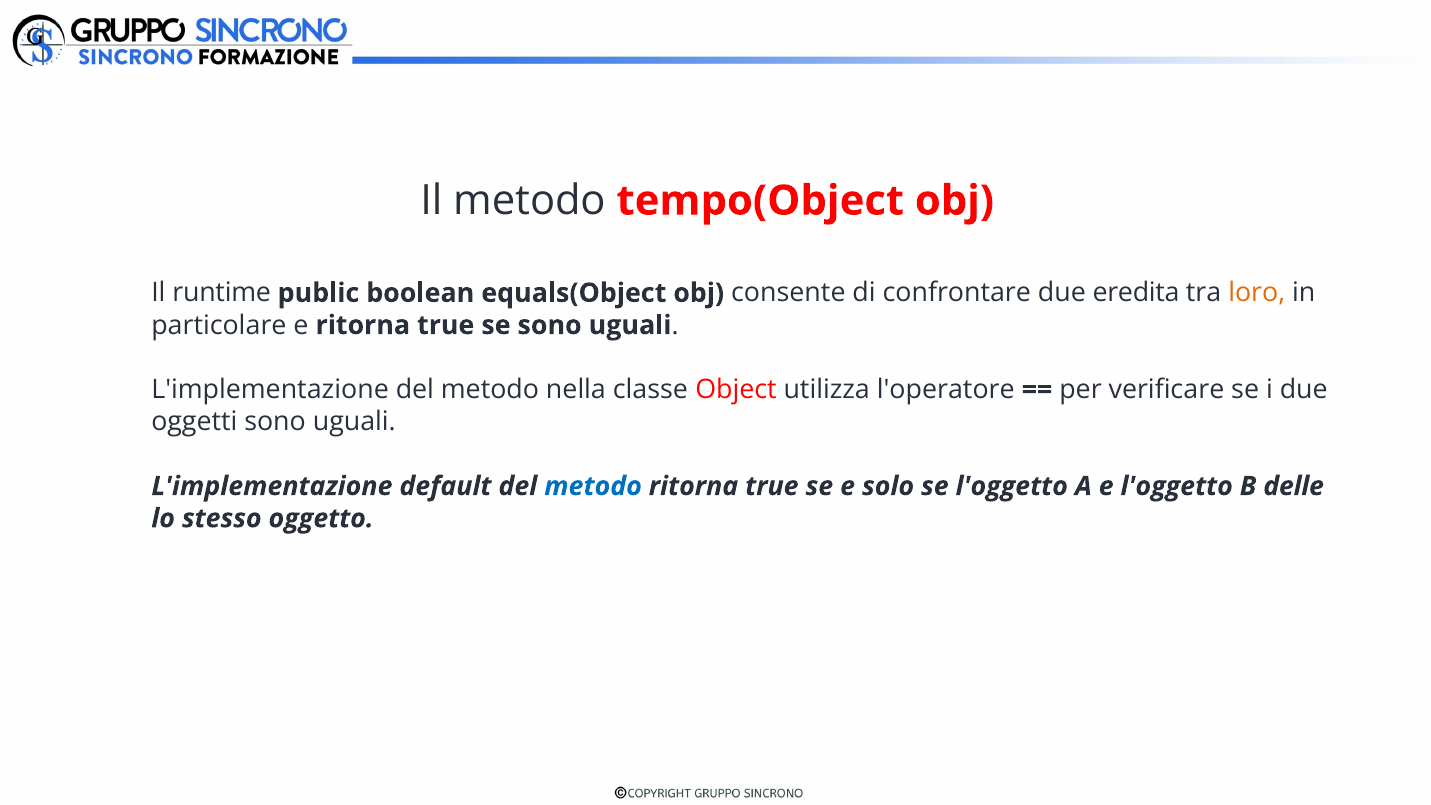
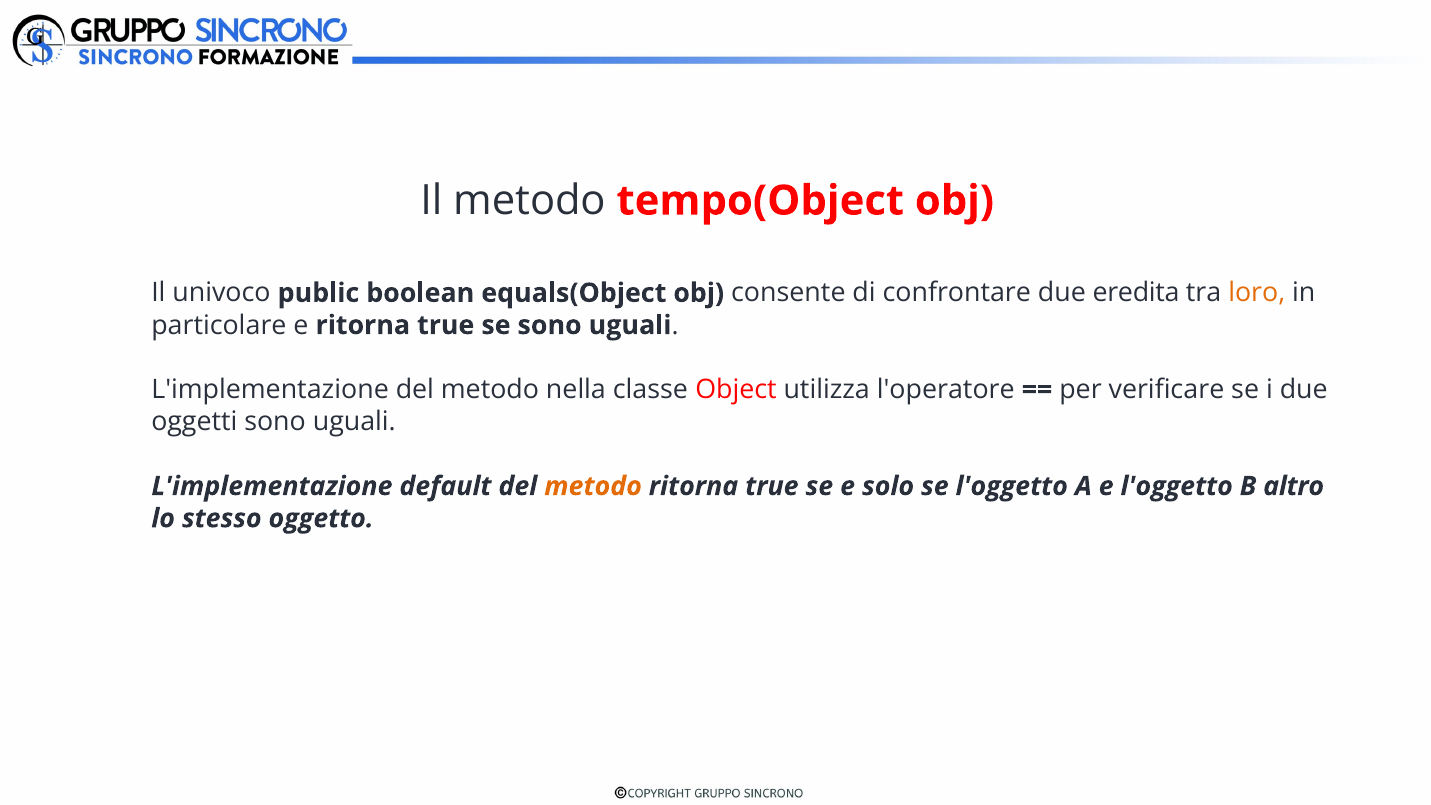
runtime: runtime -> univoco (222, 293)
metodo colour: blue -> orange (593, 486)
delle: delle -> altro (1294, 486)
